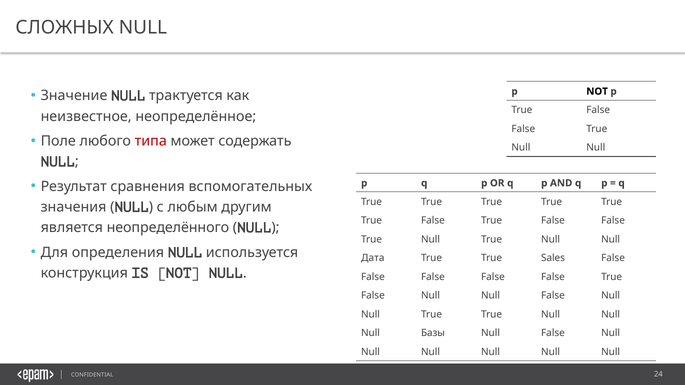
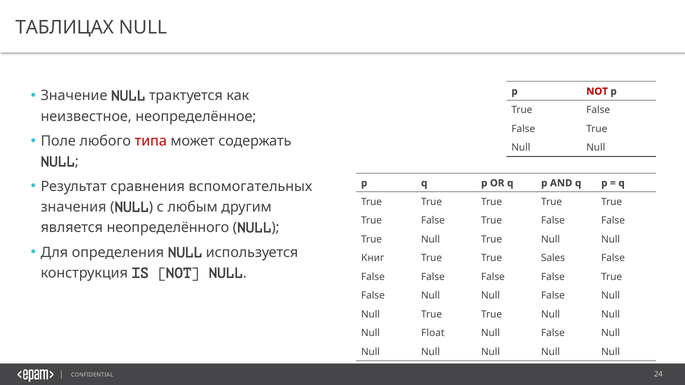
СЛОЖНЫХ: СЛОЖНЫХ -> ТАБЛИЦАХ (65, 28)
NOT colour: black -> red (597, 91)
Дата: Дата -> Книг (373, 258)
Базы: Базы -> Float (433, 333)
